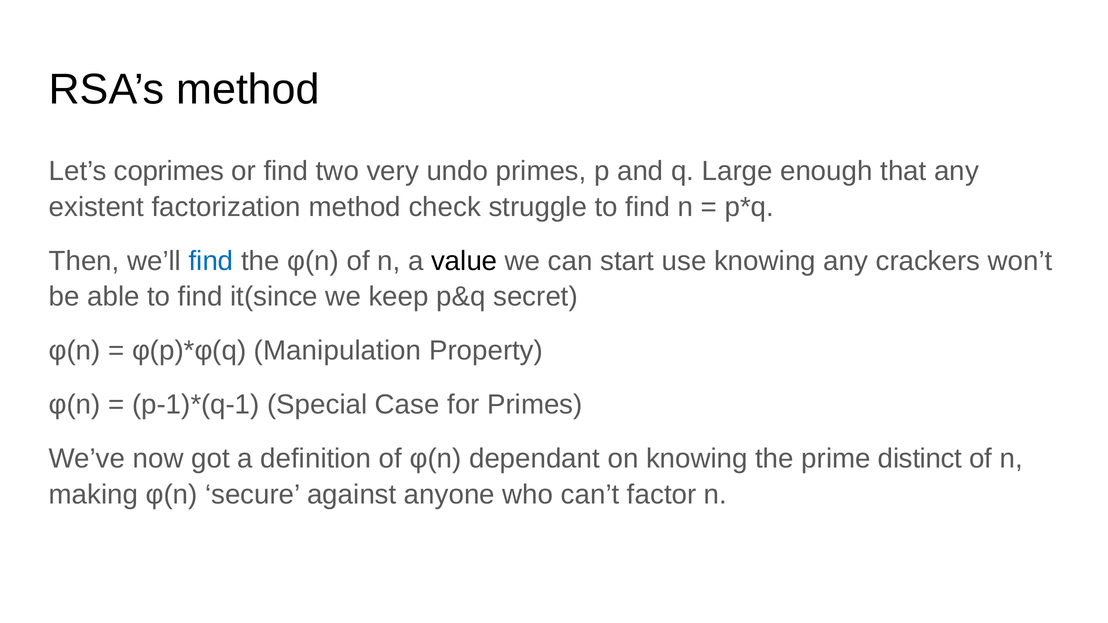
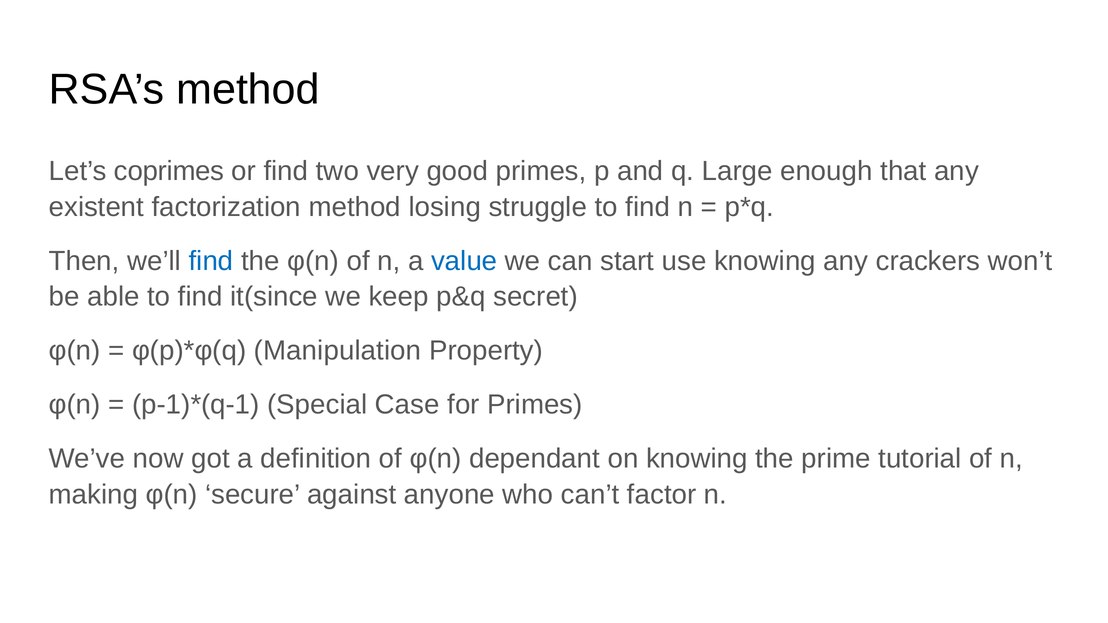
undo: undo -> good (457, 171)
check: check -> losing (445, 207)
value colour: black -> blue (464, 261)
distinct: distinct -> tutorial (920, 459)
